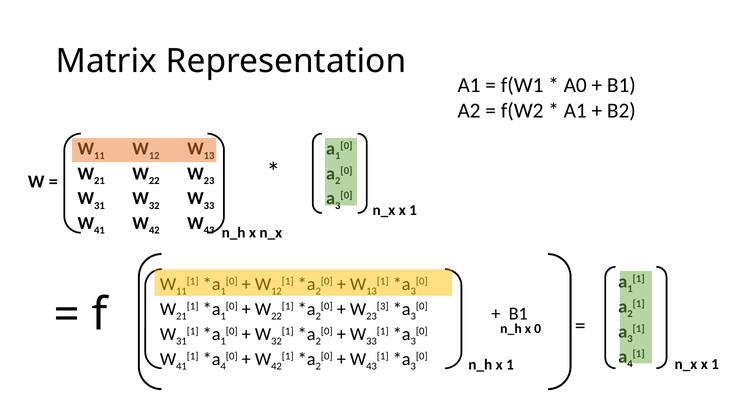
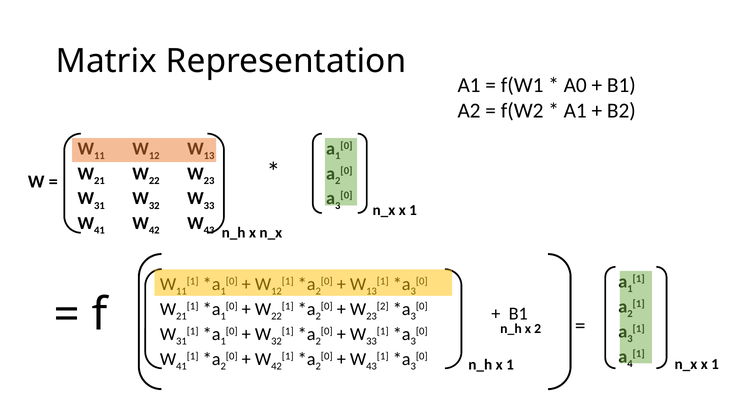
3: 3 -> 2 (383, 306)
x 0: 0 -> 2 (538, 329)
4: 4 -> 2 (223, 366)
